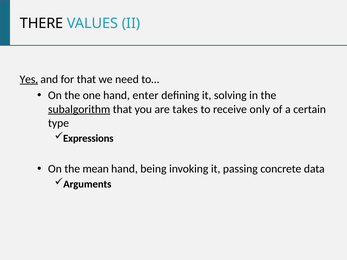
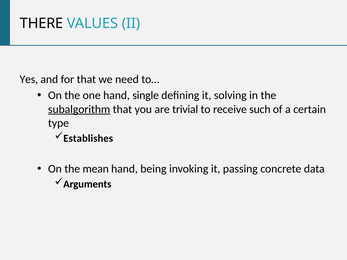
Yes underline: present -> none (29, 79)
enter: enter -> single (146, 95)
takes: takes -> trivial (185, 109)
only: only -> such (260, 109)
Expressions: Expressions -> Establishes (88, 139)
